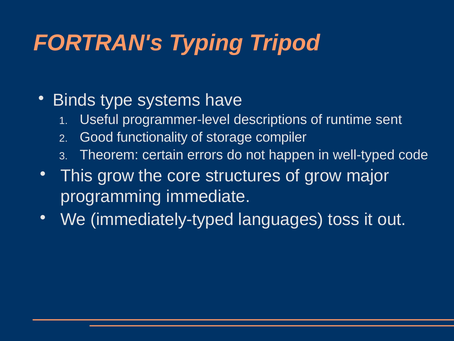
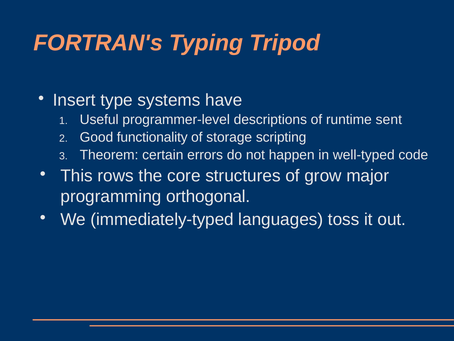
Binds: Binds -> Insert (74, 100)
compiler: compiler -> scripting (281, 137)
This grow: grow -> rows (116, 176)
immediate: immediate -> orthogonal (208, 196)
